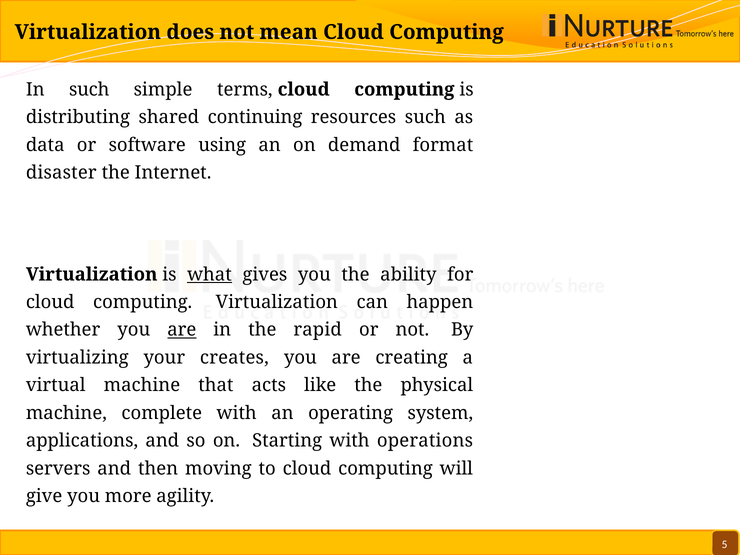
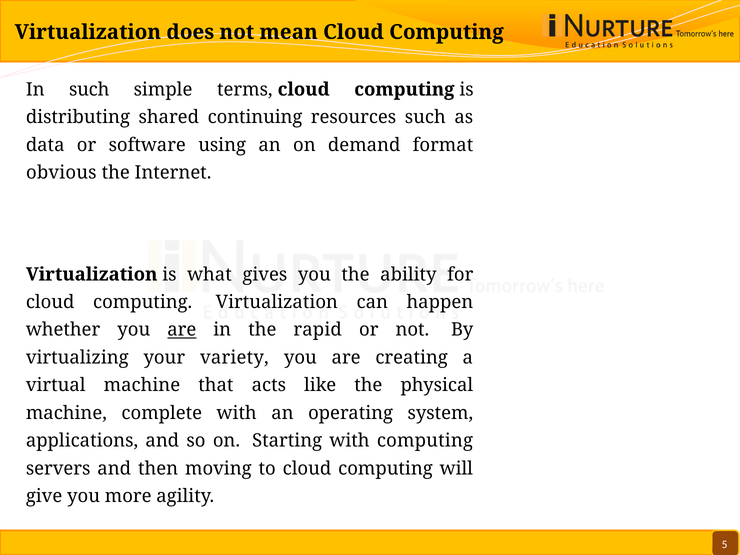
disaster: disaster -> obvious (61, 173)
what underline: present -> none (209, 274)
creates: creates -> variety (234, 358)
with operations: operations -> computing (425, 441)
